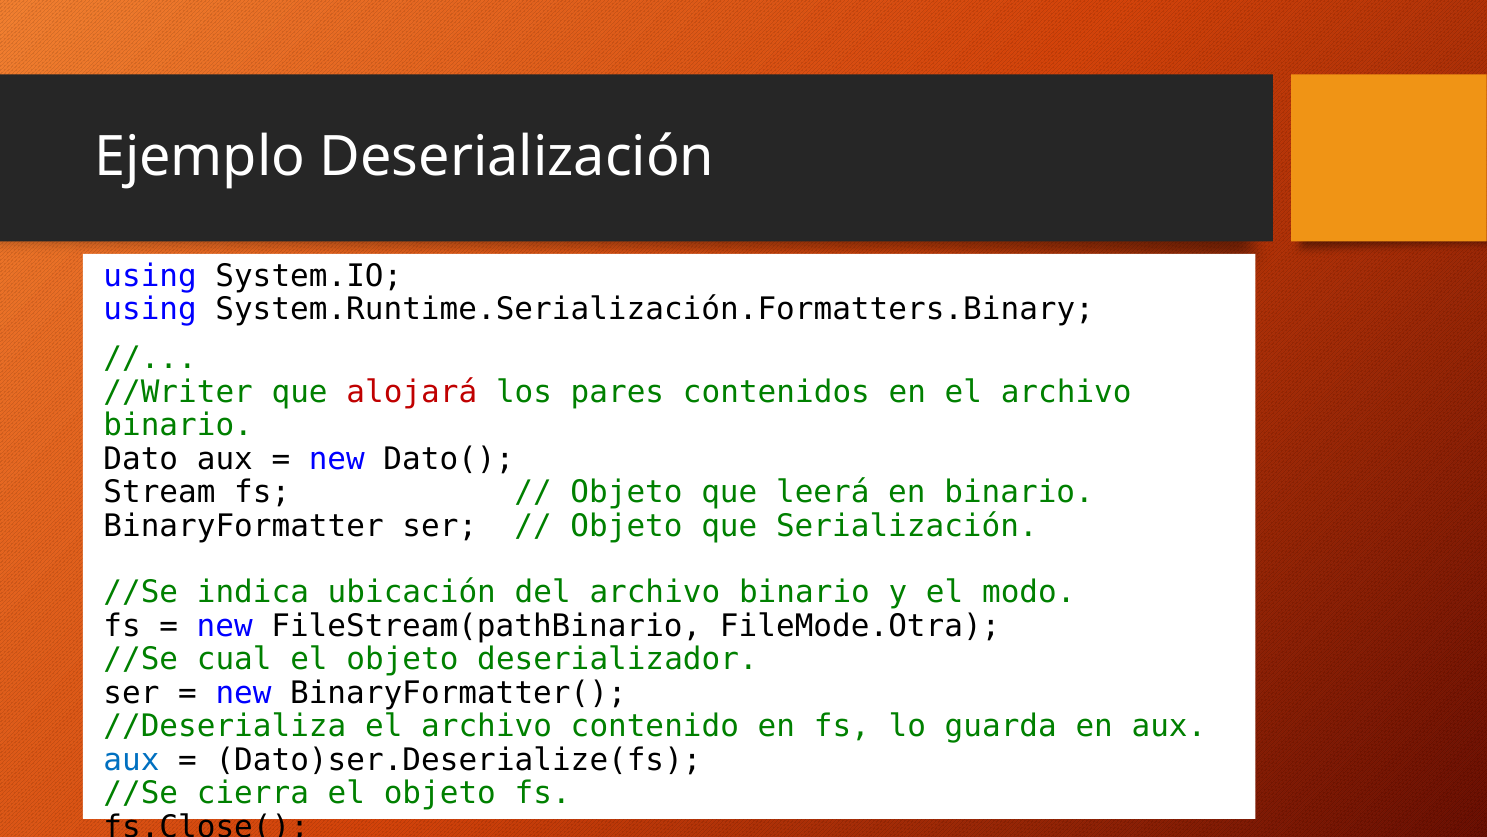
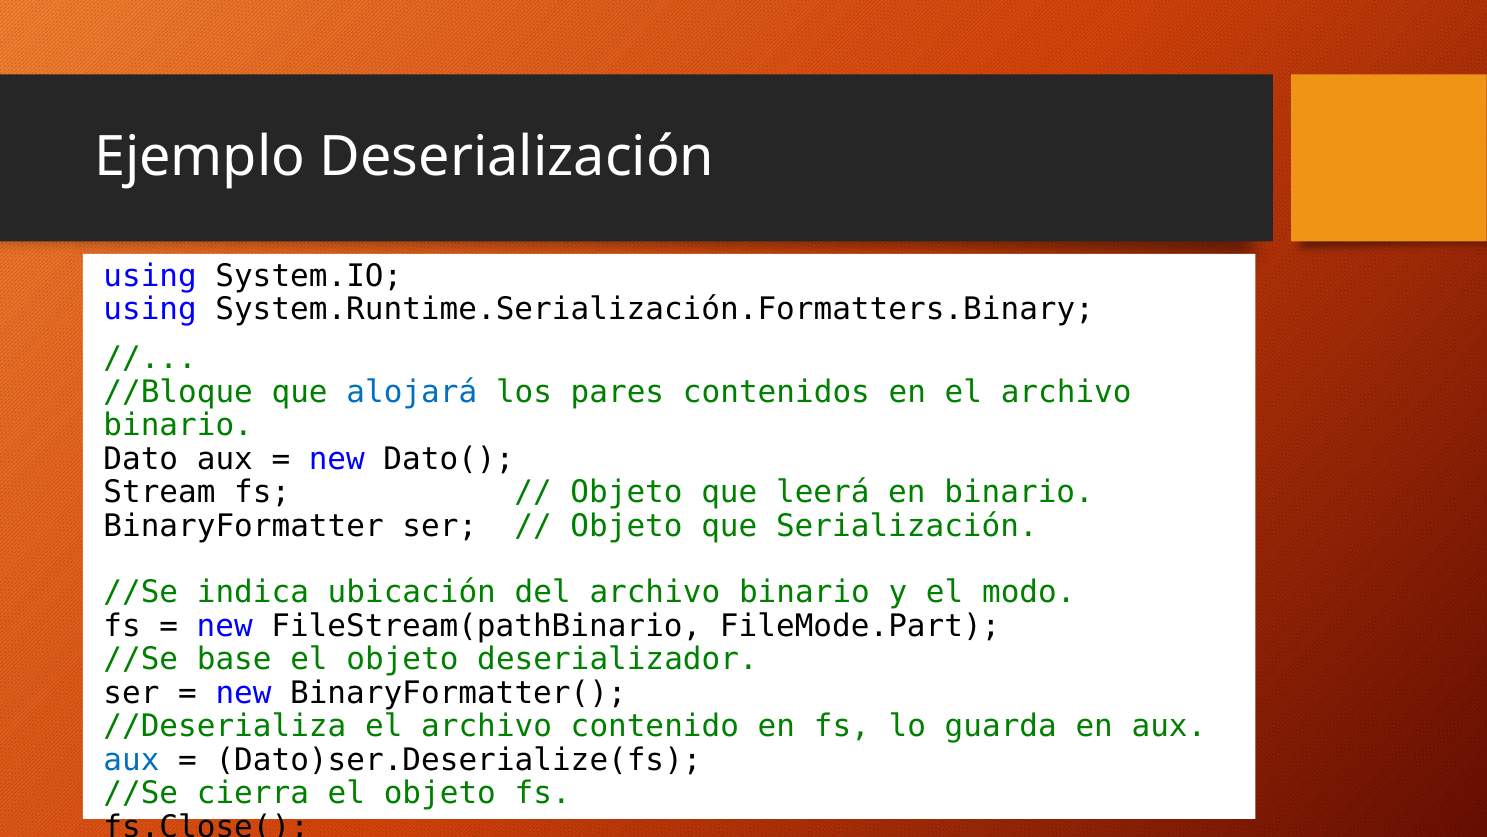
//Writer: //Writer -> //Bloque (178, 392)
alojará colour: red -> blue (412, 392)
FileMode.Otra: FileMode.Otra -> FileMode.Part (860, 626)
cual: cual -> base (234, 659)
